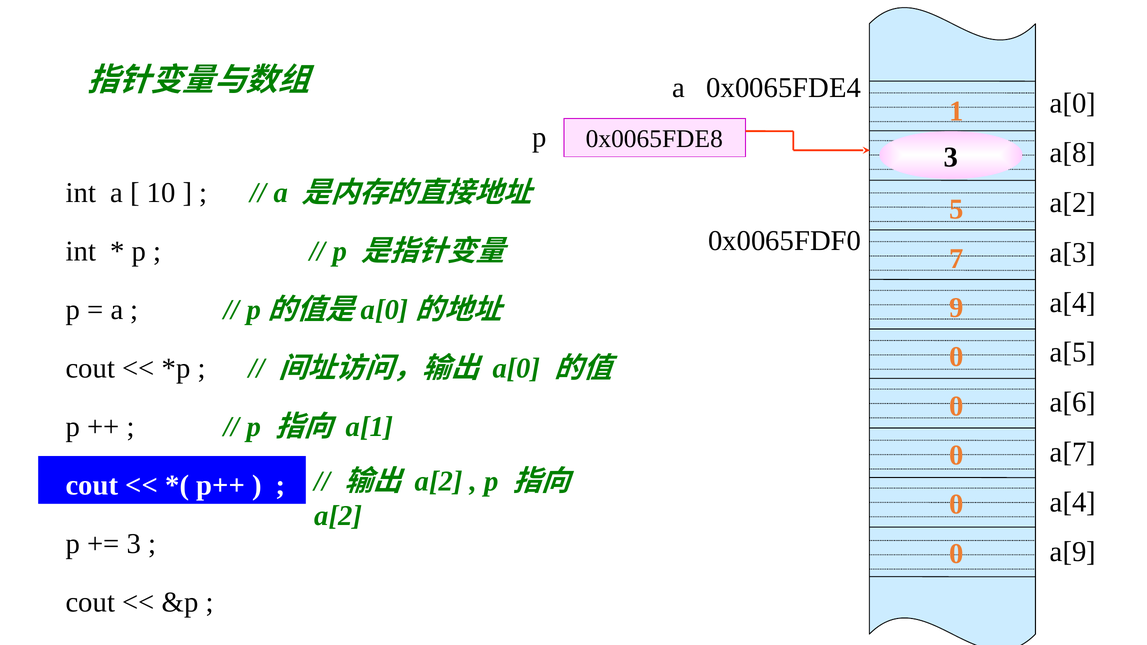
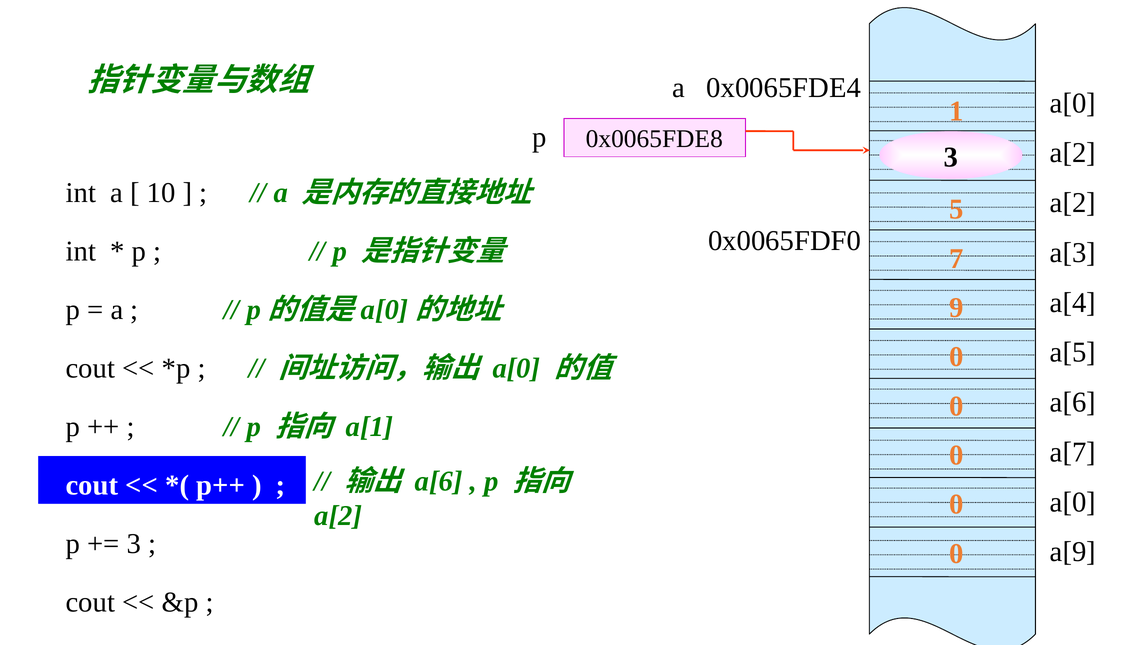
a[8: a[8 -> a[2 (1073, 153)
a[2: a[2 -> a[6 (439, 481)
a[4: a[4 -> a[0 (1073, 502)
